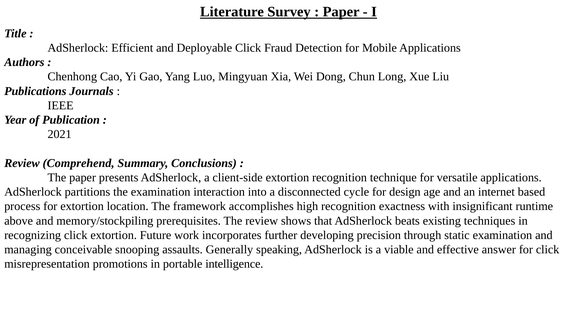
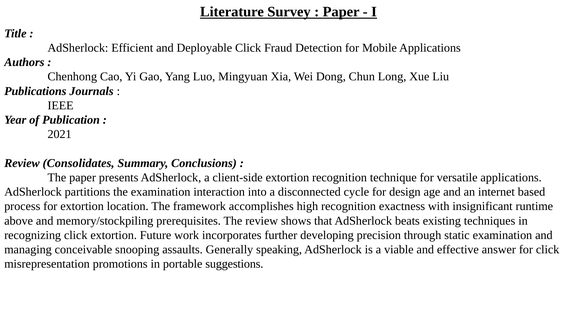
Comprehend: Comprehend -> Consolidates (79, 163)
intelligence: intelligence -> suggestions (234, 264)
